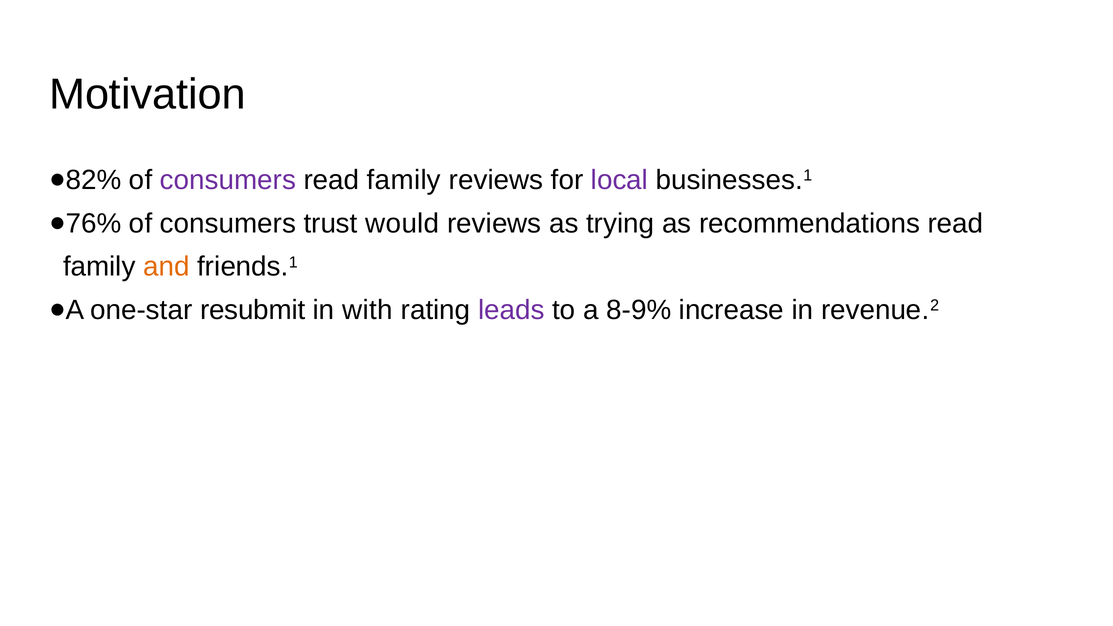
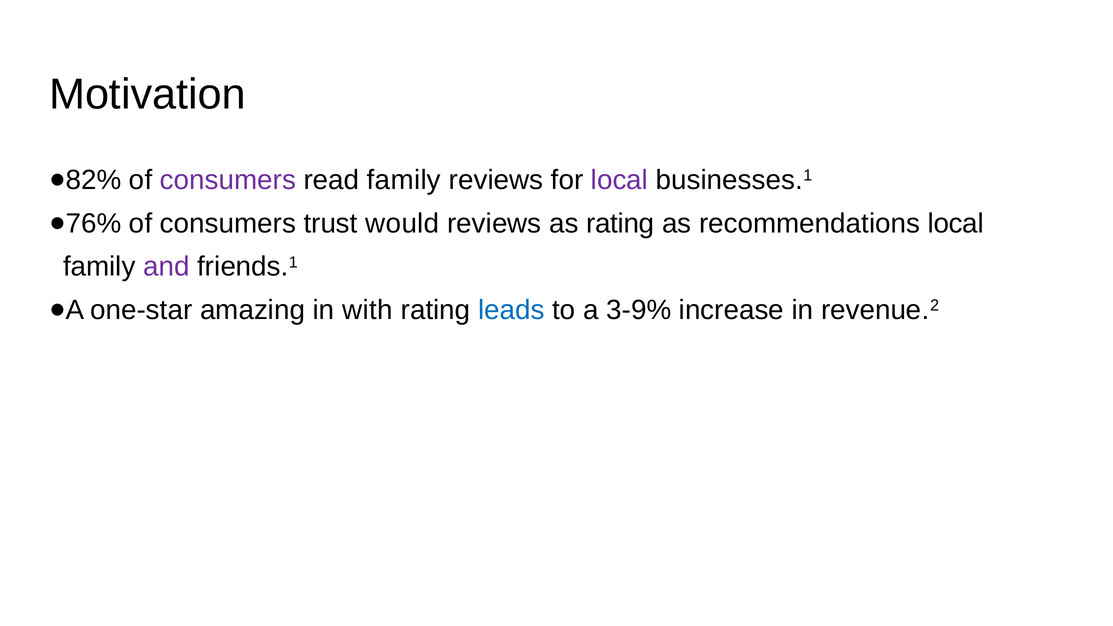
as trying: trying -> rating (620, 223)
recommendations read: read -> local (956, 223)
and colour: orange -> purple (166, 267)
resubmit: resubmit -> amazing (253, 310)
leads colour: purple -> blue (511, 310)
8-9%: 8-9% -> 3-9% (639, 310)
